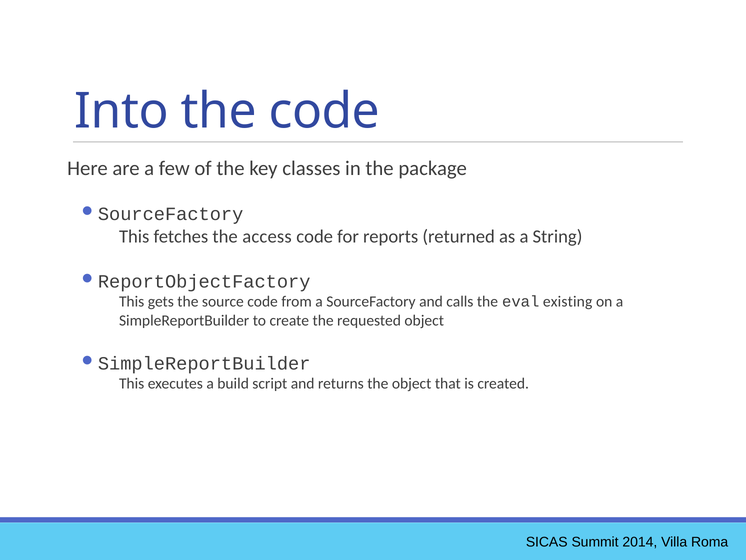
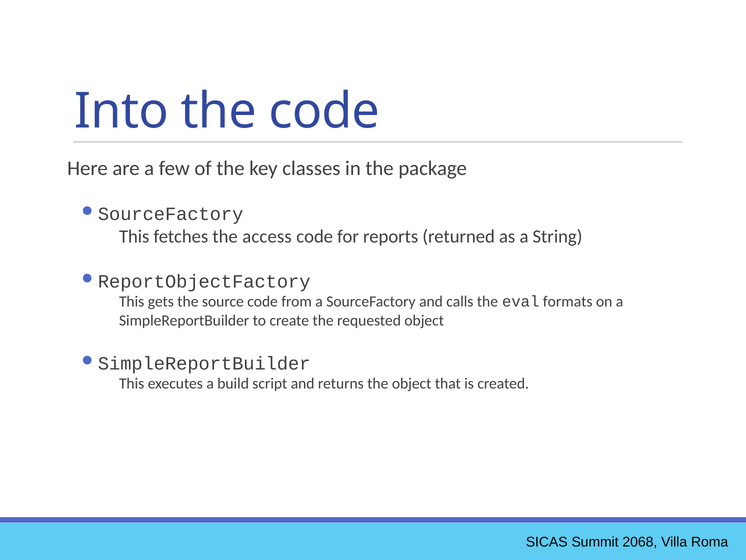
existing: existing -> formats (568, 301)
2014: 2014 -> 2068 (640, 541)
